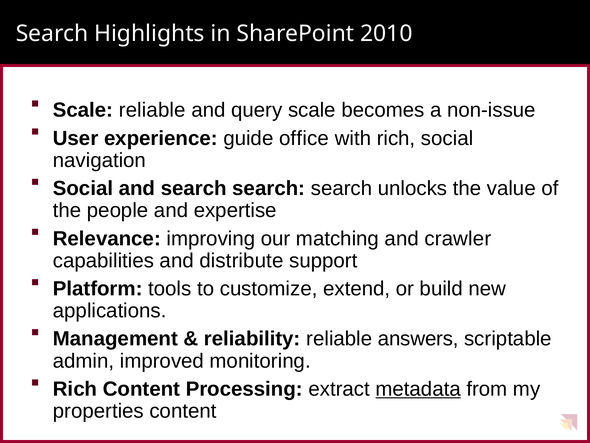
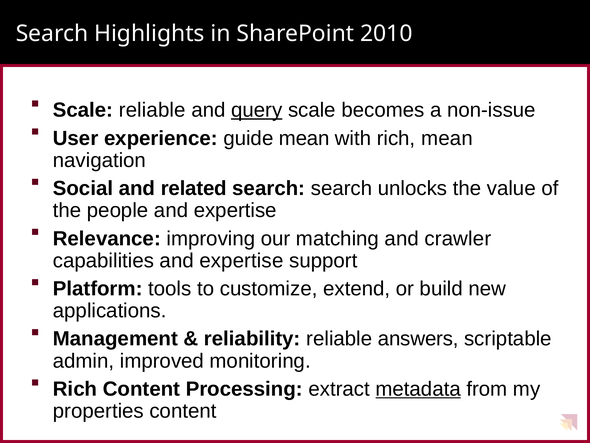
query underline: none -> present (257, 110)
guide office: office -> mean (304, 138)
rich social: social -> mean (447, 138)
and search: search -> related (194, 188)
capabilities and distribute: distribute -> expertise (241, 260)
